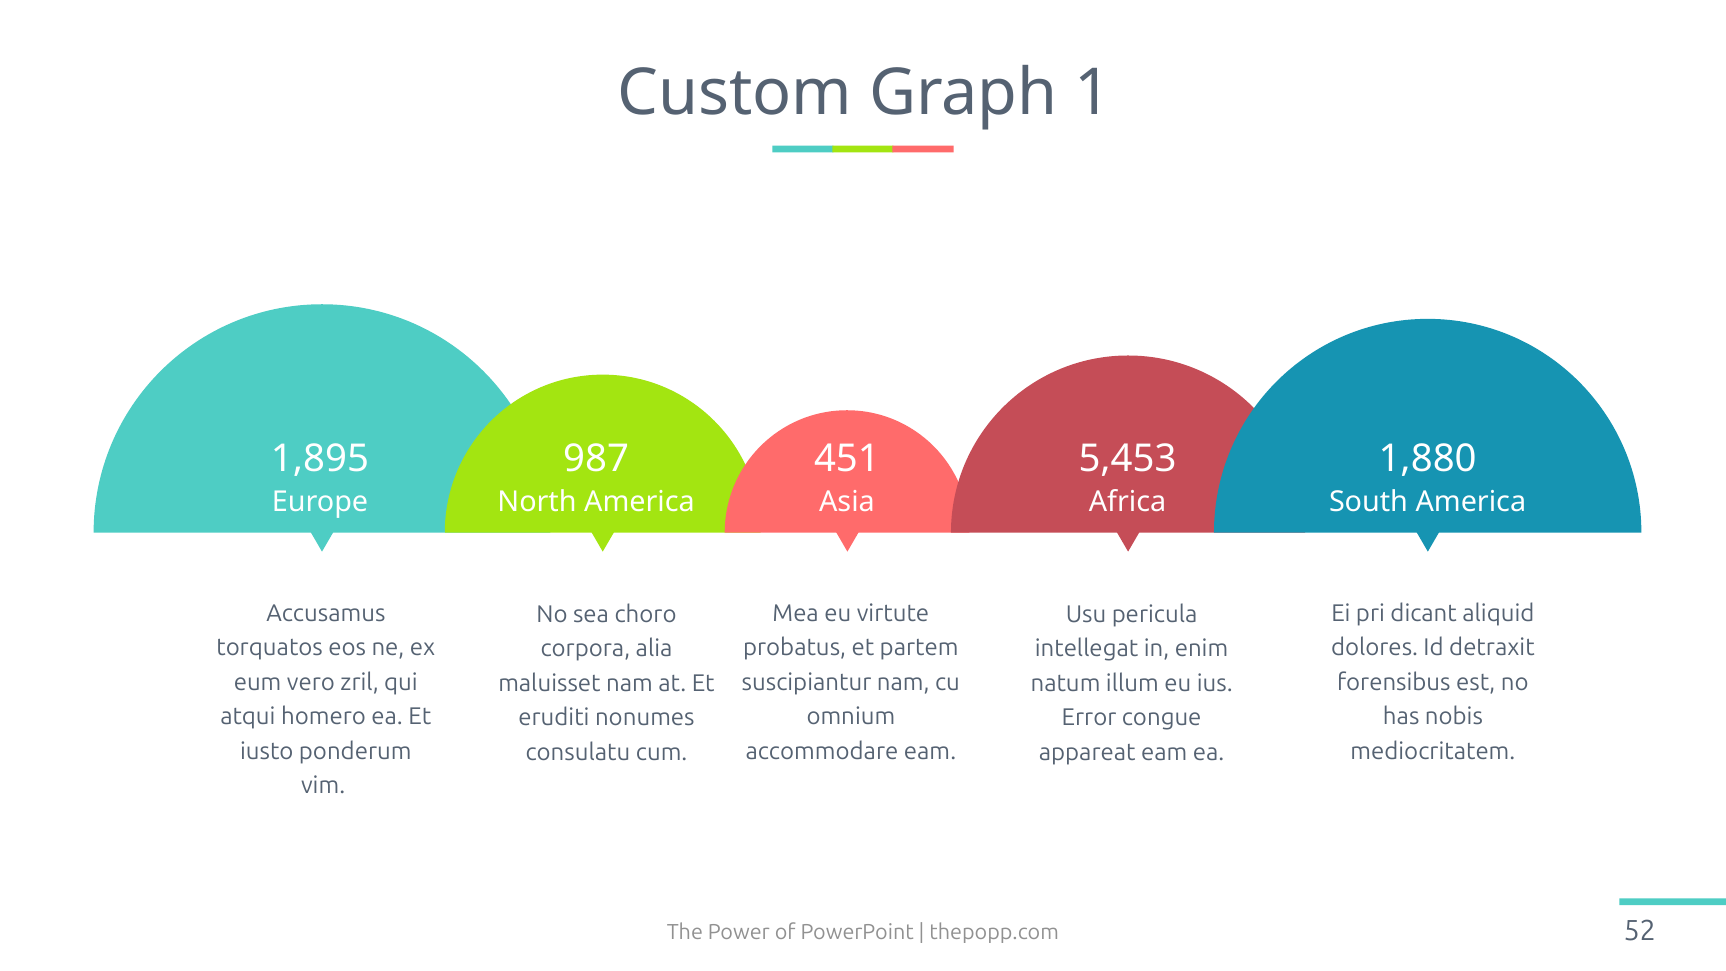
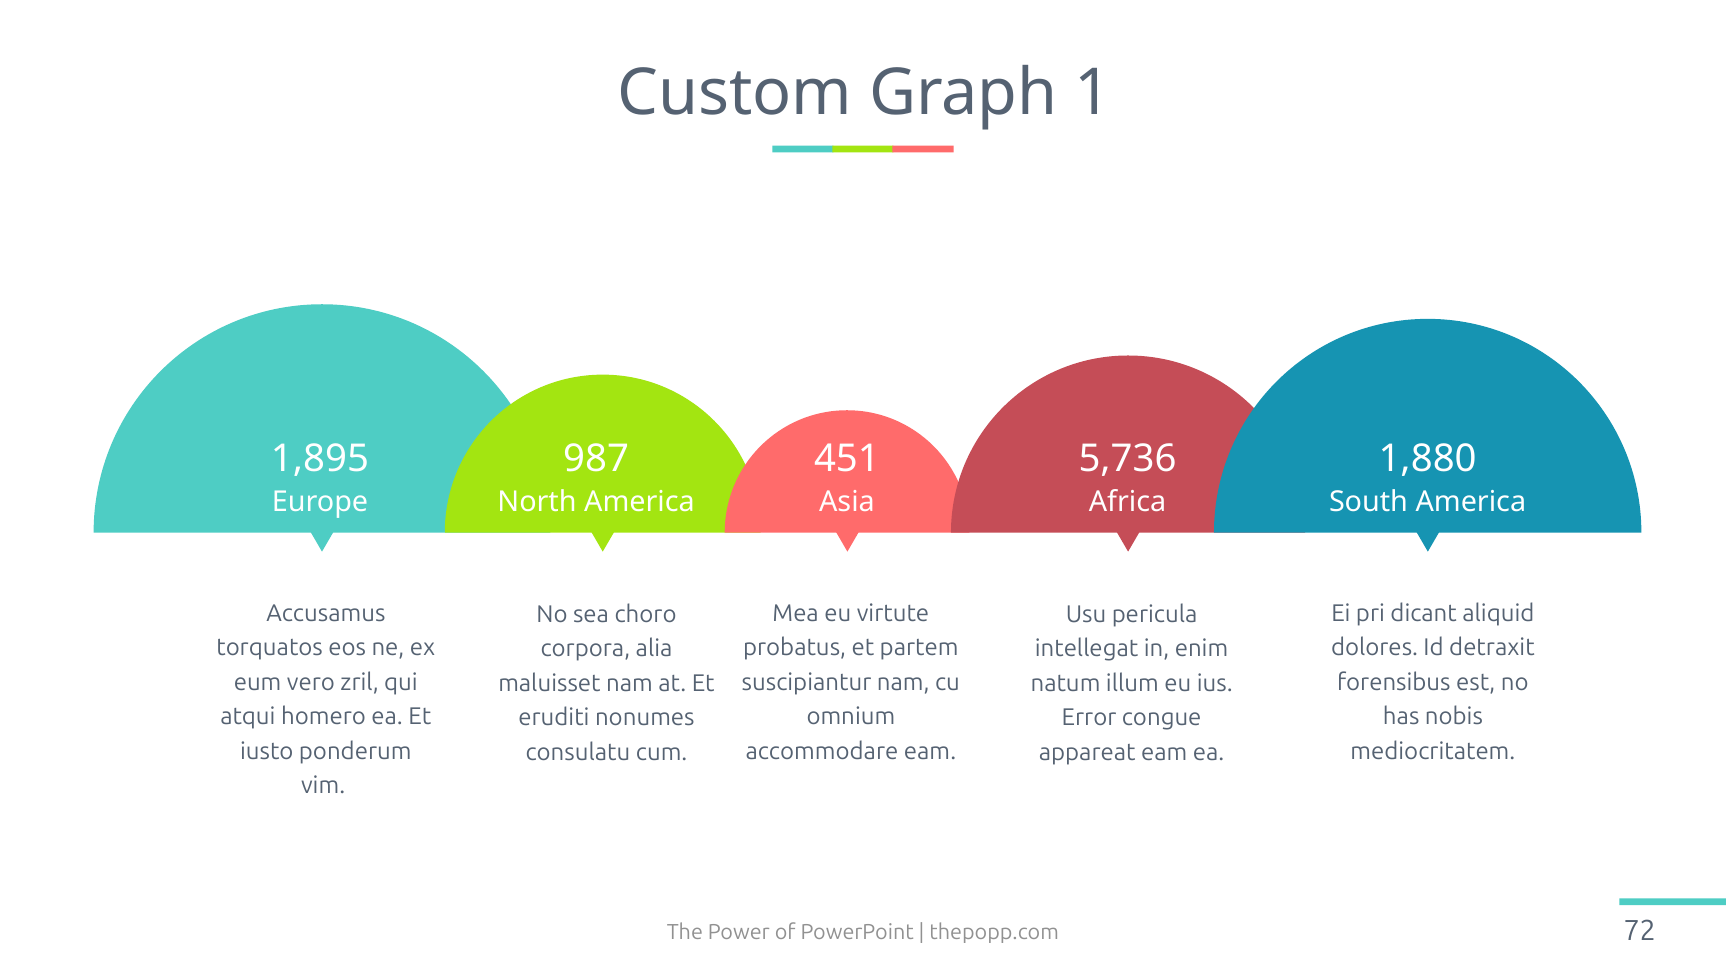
5,453: 5,453 -> 5,736 (1128, 459)
52: 52 -> 72 (1640, 931)
